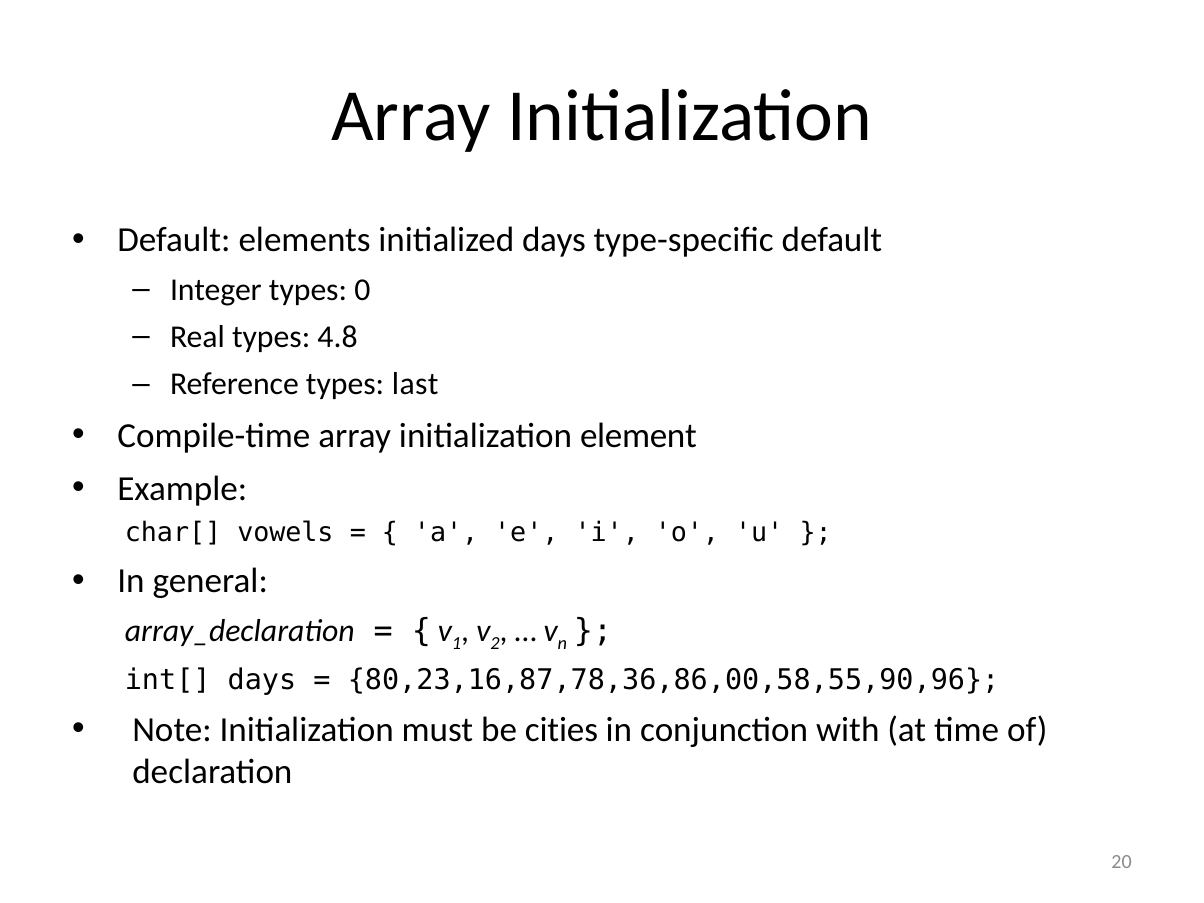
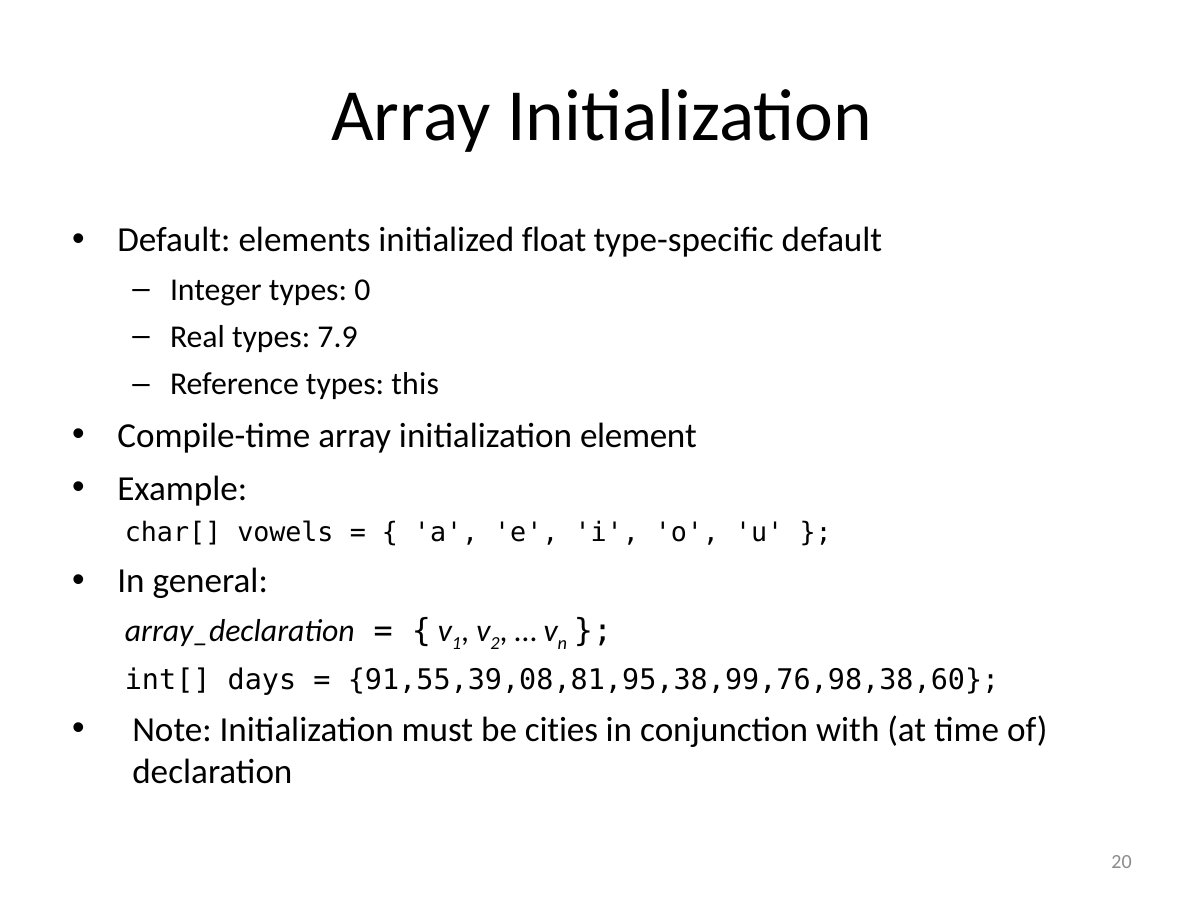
initialized days: days -> float (554, 240)
4.8: 4.8 -> 7.9 (338, 337)
last: last -> this (415, 385)
80,23,16,87,78,36,86,00,58,55,90,96: 80,23,16,87,78,36,86,00,58,55,90,96 -> 91,55,39,08,81,95,38,99,76,98,38,60 (674, 680)
